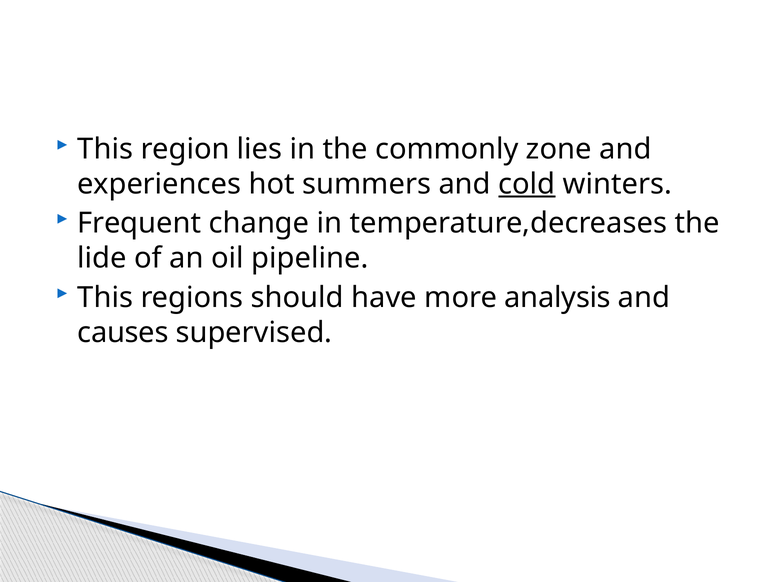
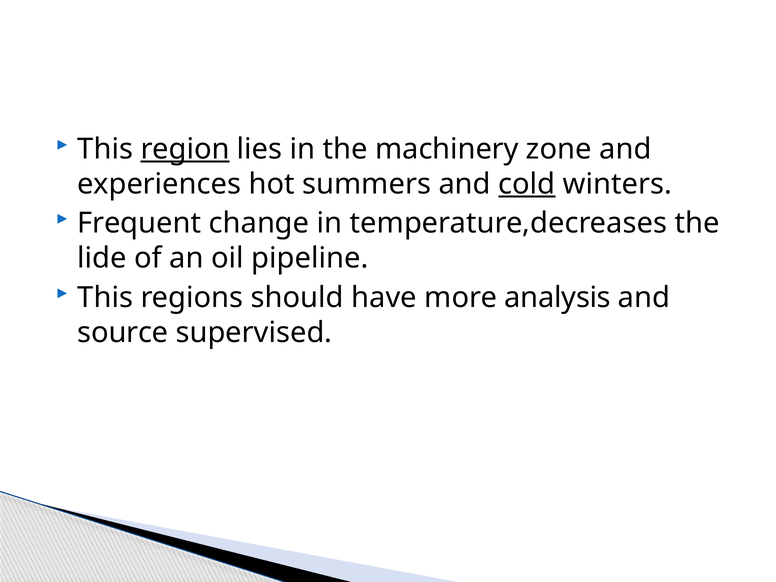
region underline: none -> present (185, 149)
commonly: commonly -> machinery (447, 149)
causes: causes -> source (123, 332)
